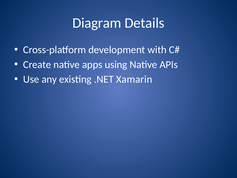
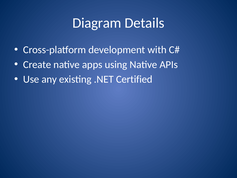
Xamarin: Xamarin -> Certified (134, 79)
